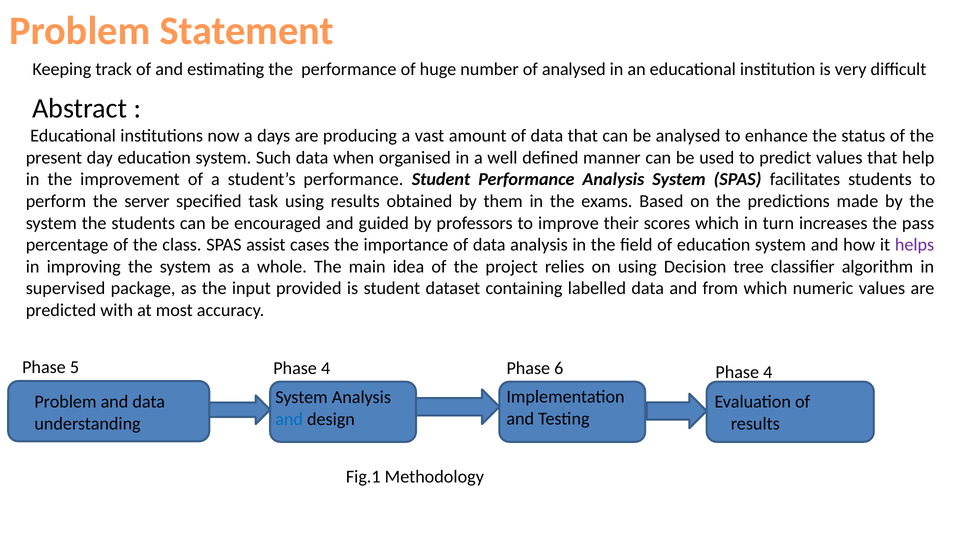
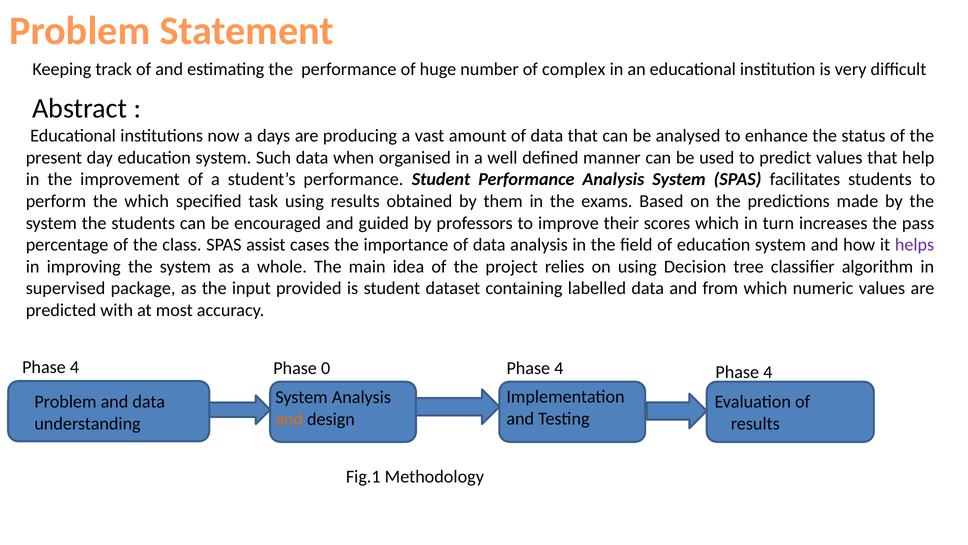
of analysed: analysed -> complex (574, 69)
the server: server -> which (147, 201)
5: 5 -> 4 (74, 367)
4: 4 -> 0 (326, 368)
6: 6 -> 4 (559, 368)
and colour: blue -> orange (289, 419)
